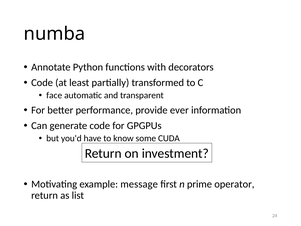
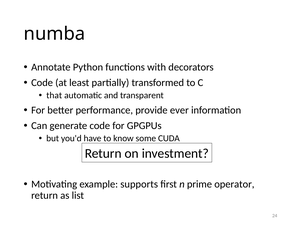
face: face -> that (54, 95)
message: message -> supports (139, 184)
